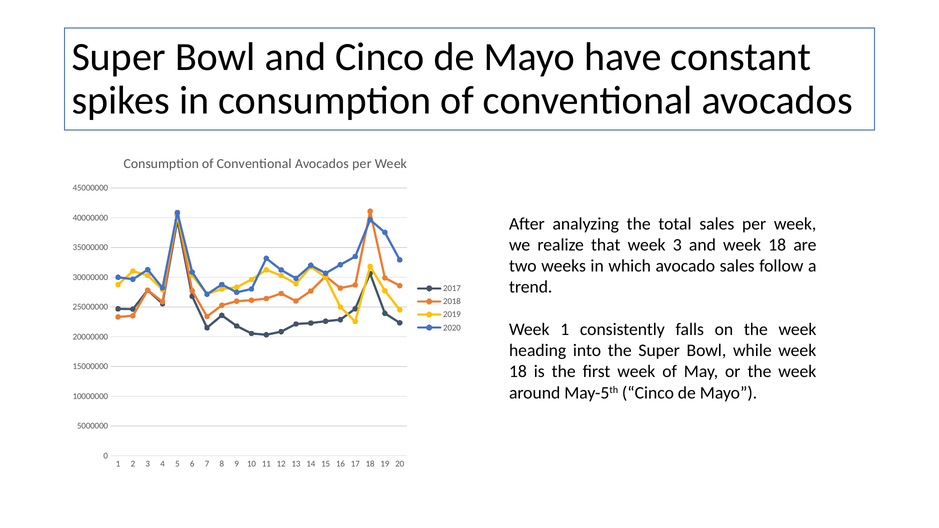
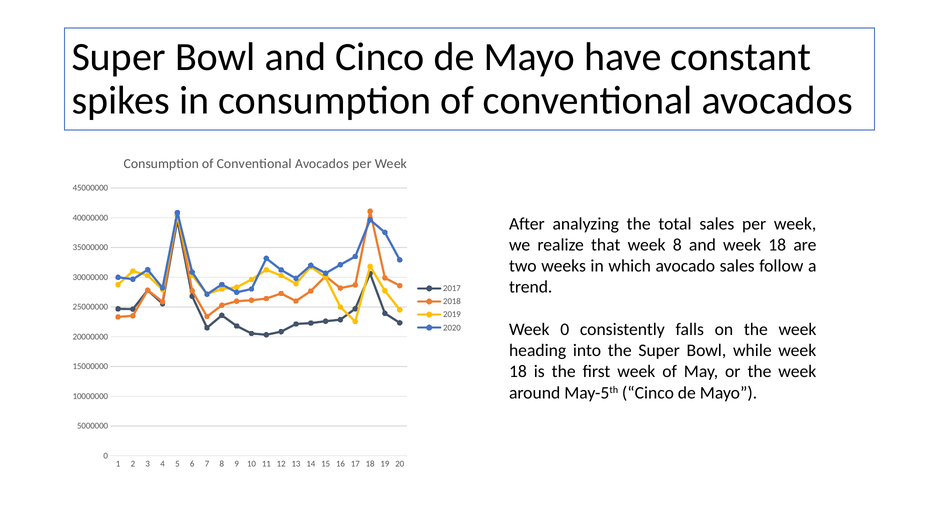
week 3: 3 -> 8 (677, 245)
Week 1: 1 -> 0 (565, 329)
